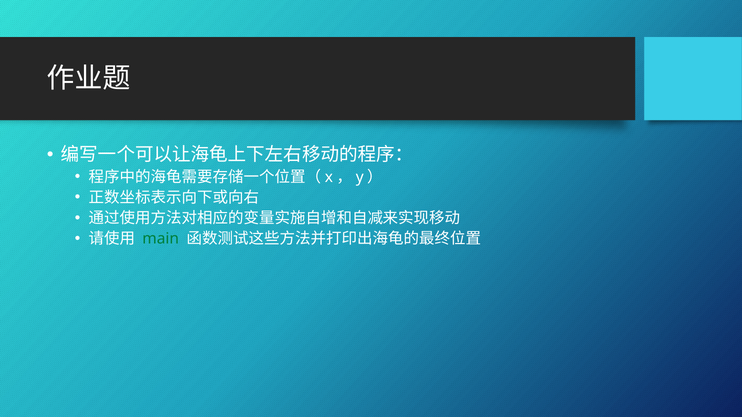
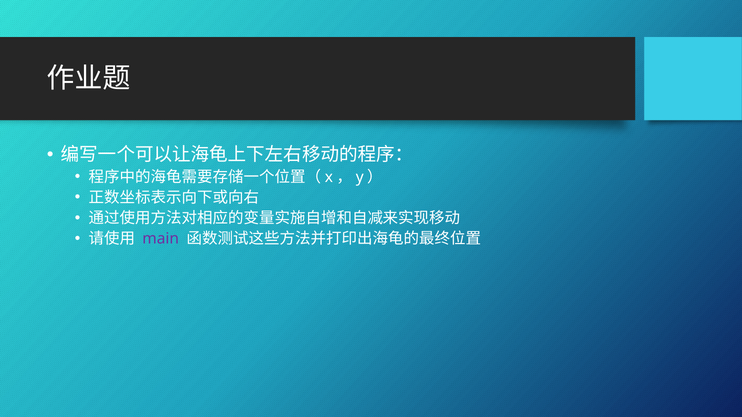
main colour: green -> purple (161, 239)
